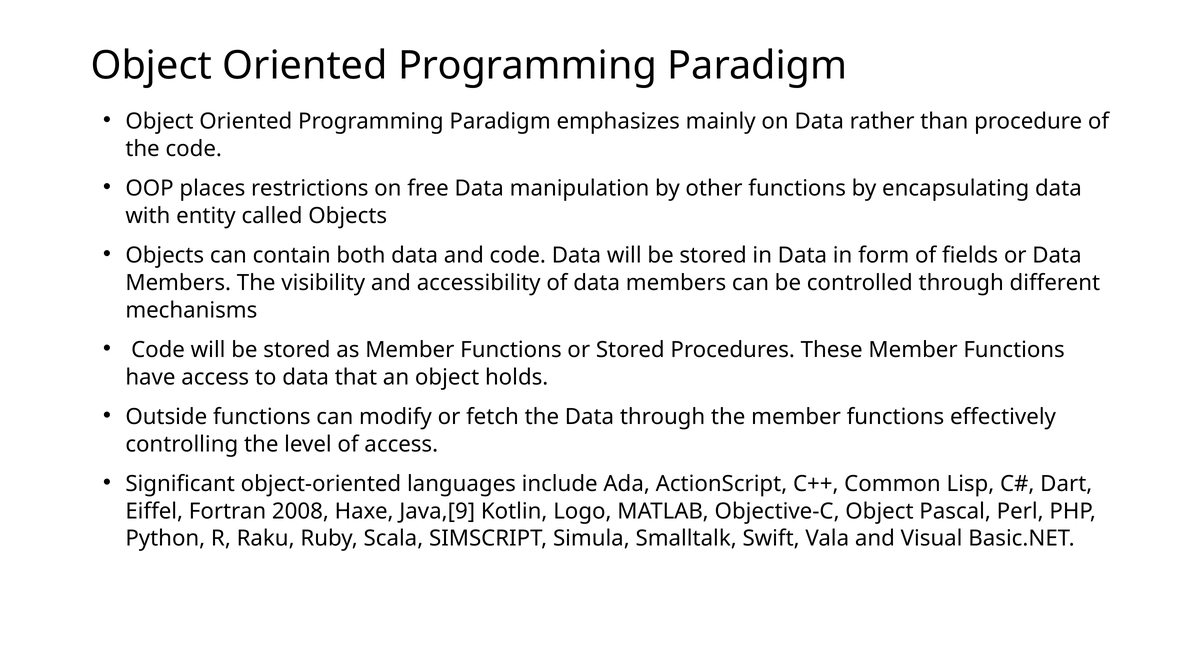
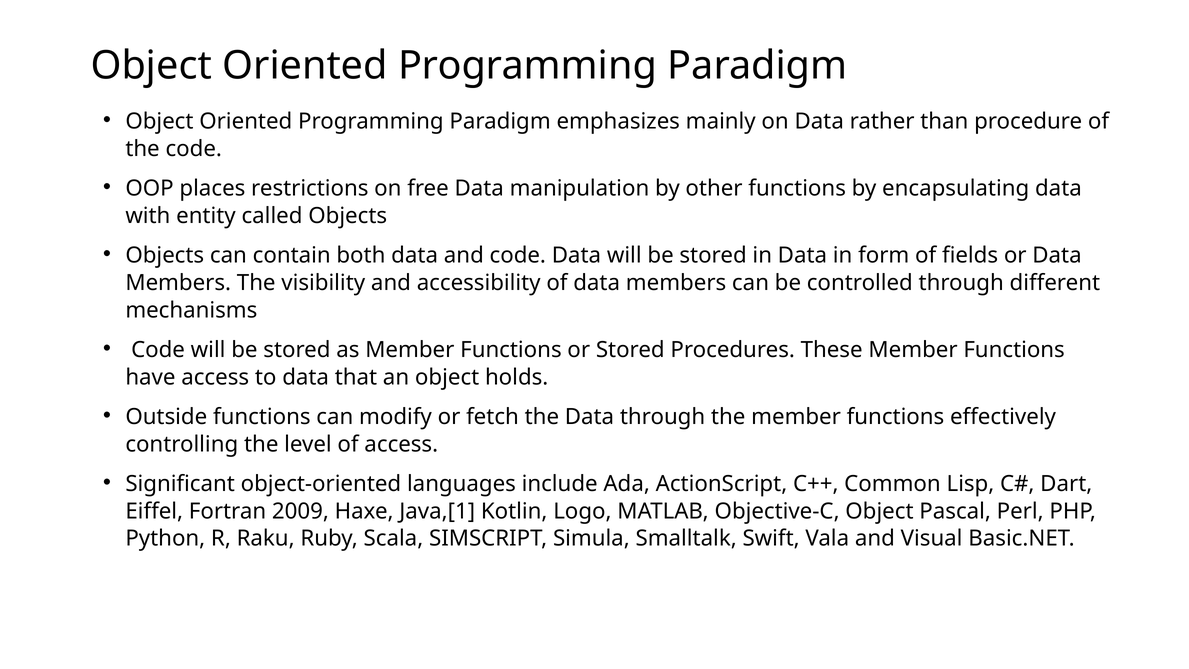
2008: 2008 -> 2009 (300, 511)
Java,[9: Java,[9 -> Java,[1 (437, 511)
